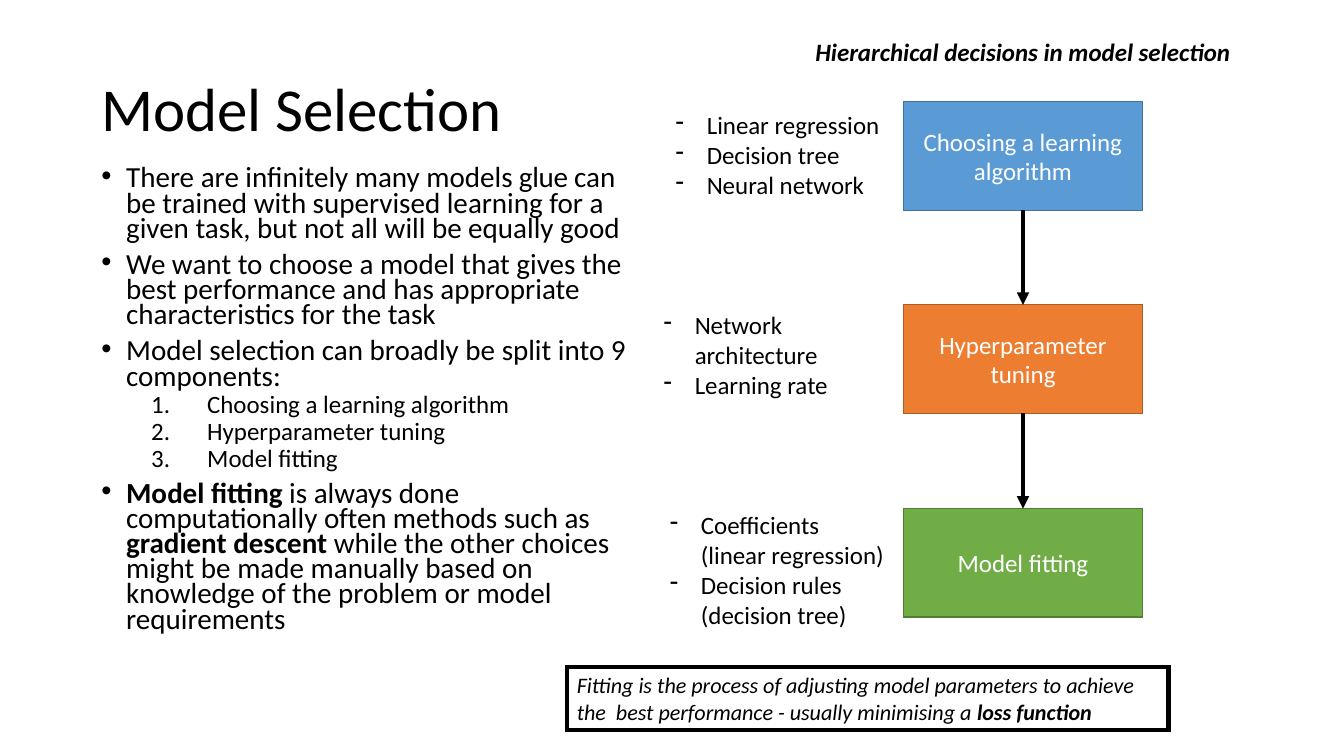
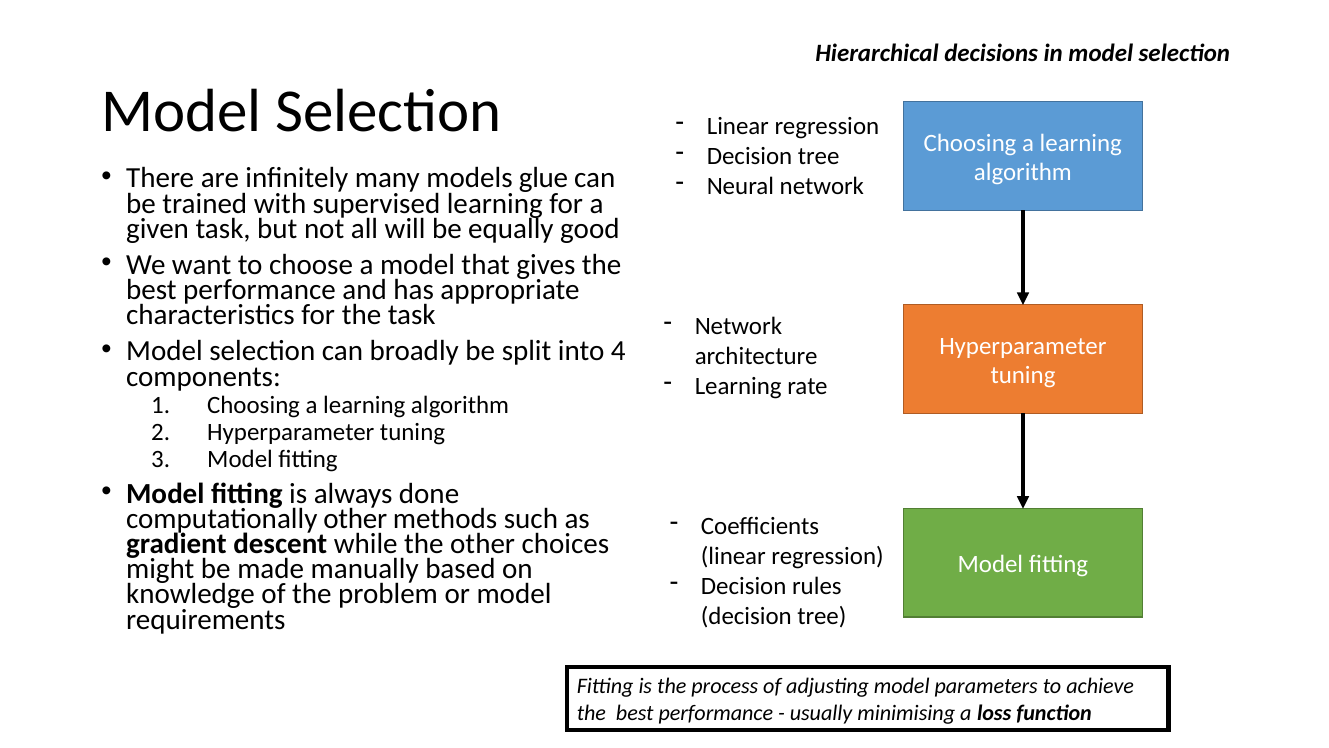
9: 9 -> 4 (618, 351)
computationally often: often -> other (355, 519)
